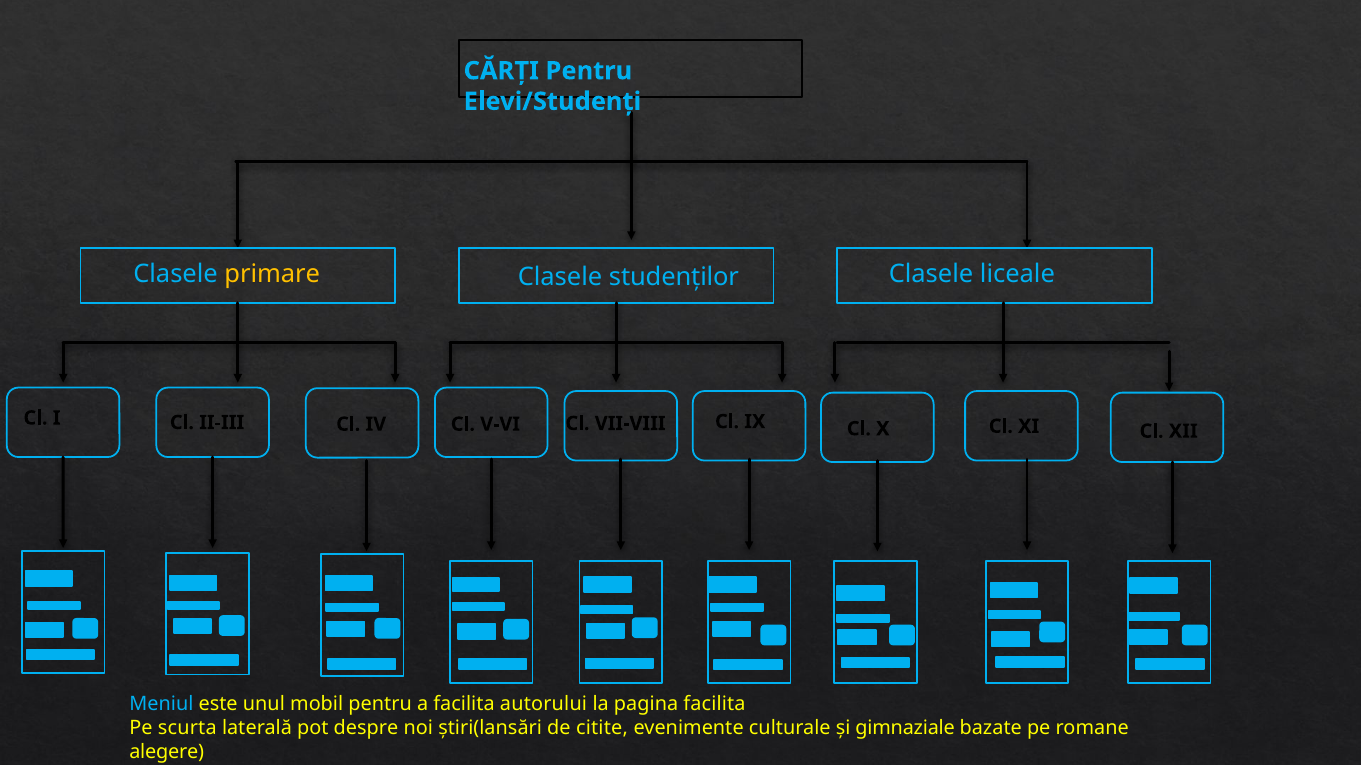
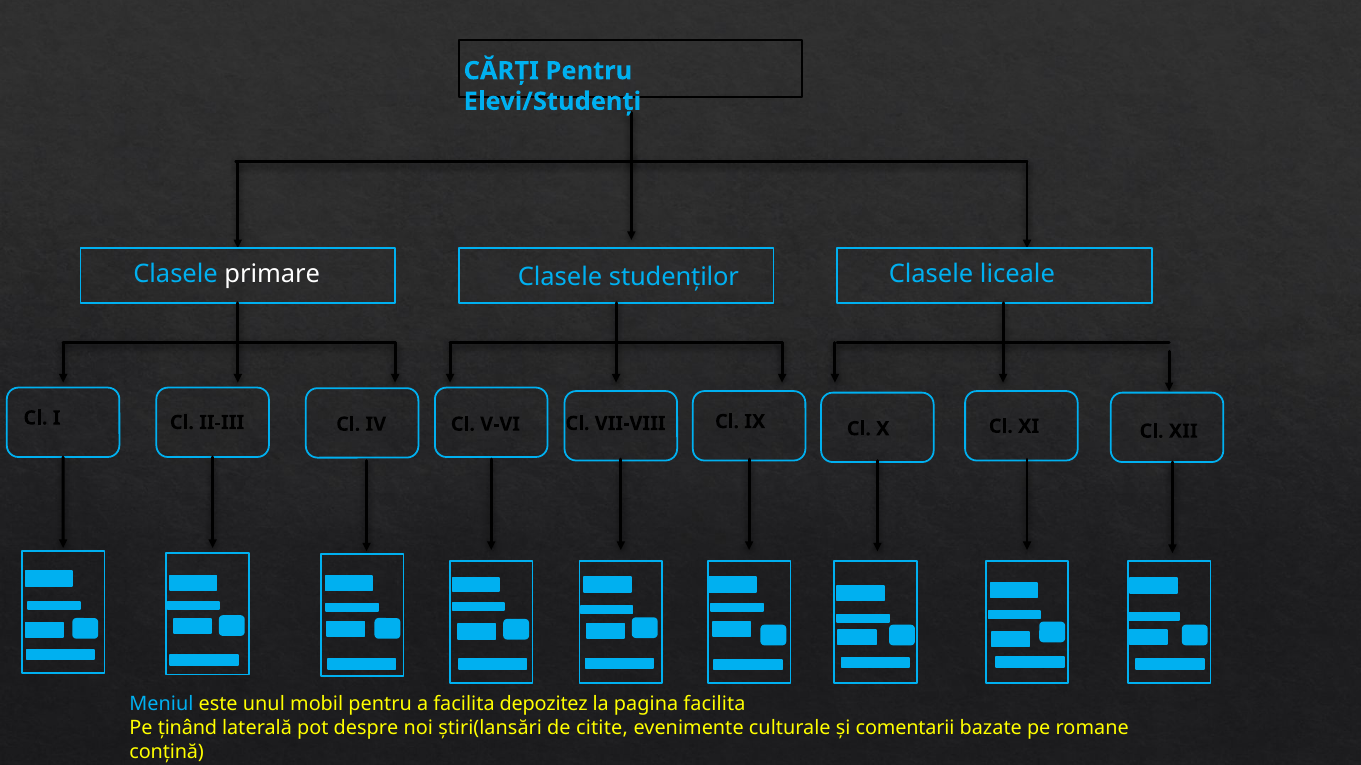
primare colour: yellow -> white (272, 275)
autorului: autorului -> depozitez (544, 704)
scurta: scurta -> ținând (187, 728)
gimnaziale: gimnaziale -> comentarii (905, 728)
alegere: alegere -> conțină (167, 752)
